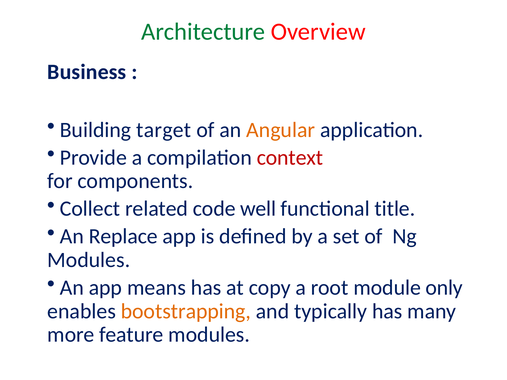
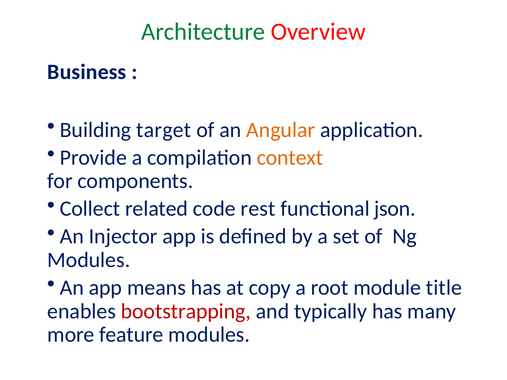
context colour: red -> orange (290, 158)
well: well -> rest (258, 209)
title: title -> json (395, 209)
Replace: Replace -> Injector (123, 237)
only: only -> title (444, 288)
bootstrapping colour: orange -> red (186, 311)
